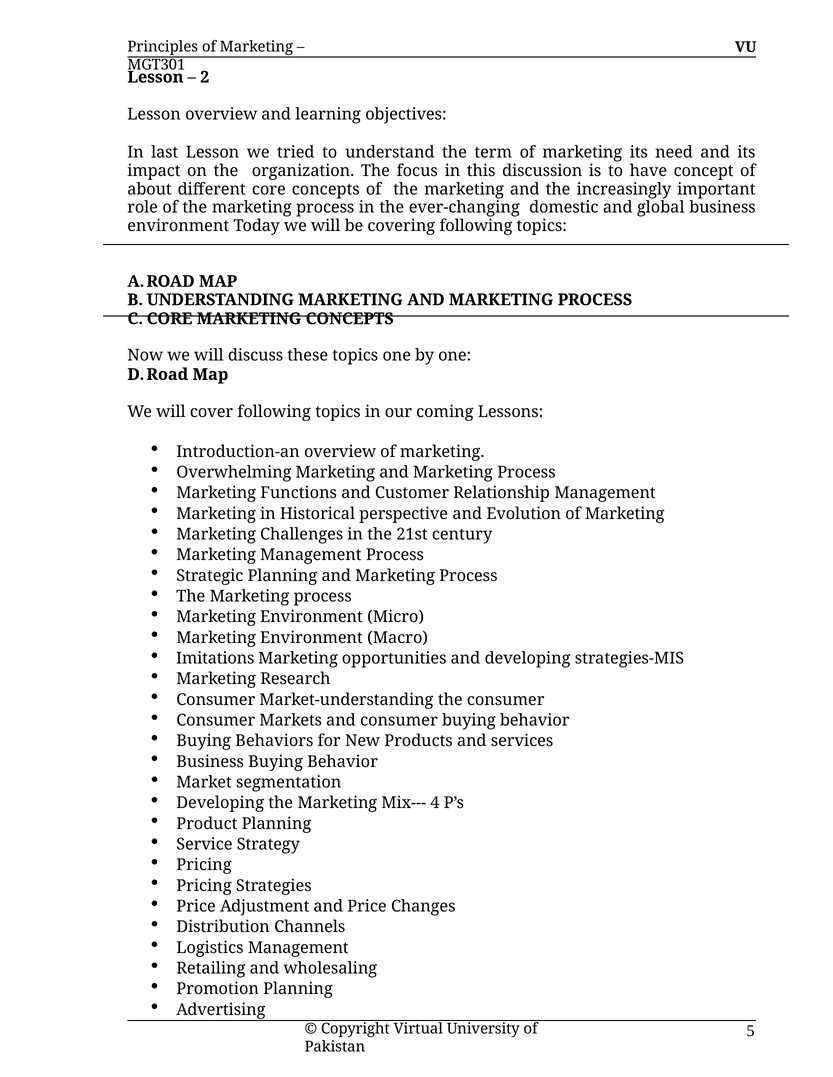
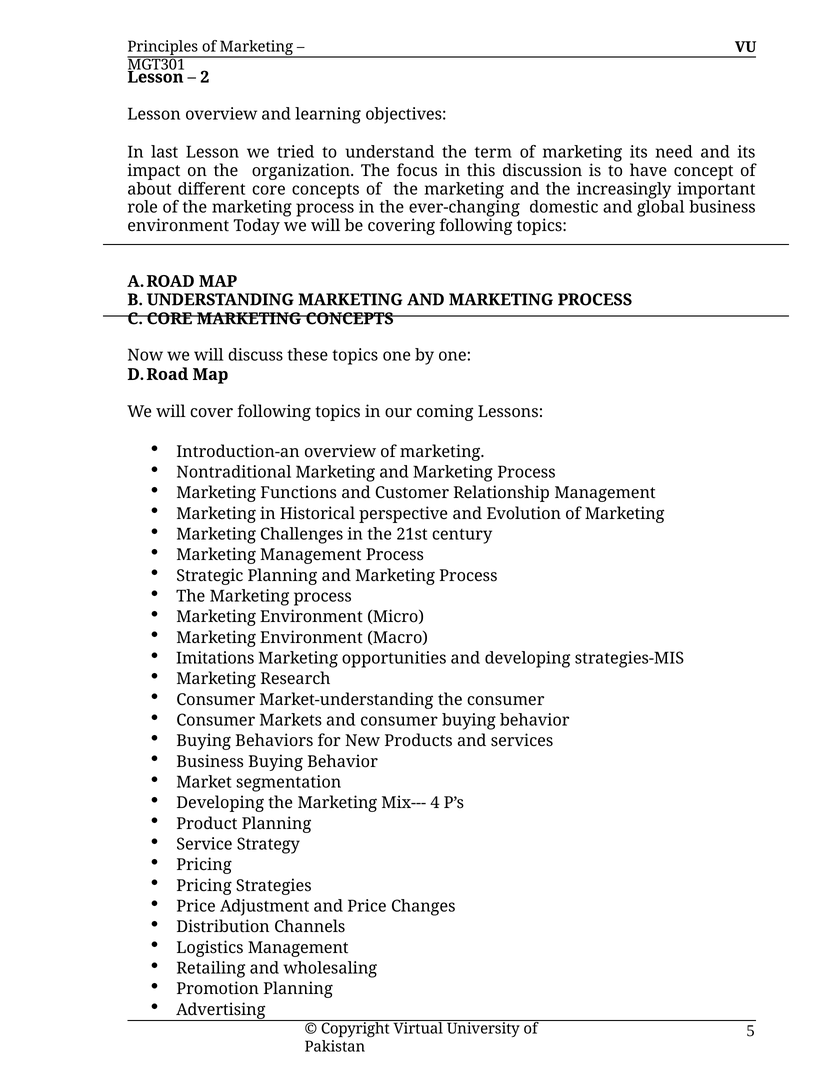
Overwhelming: Overwhelming -> Nontraditional (234, 473)
